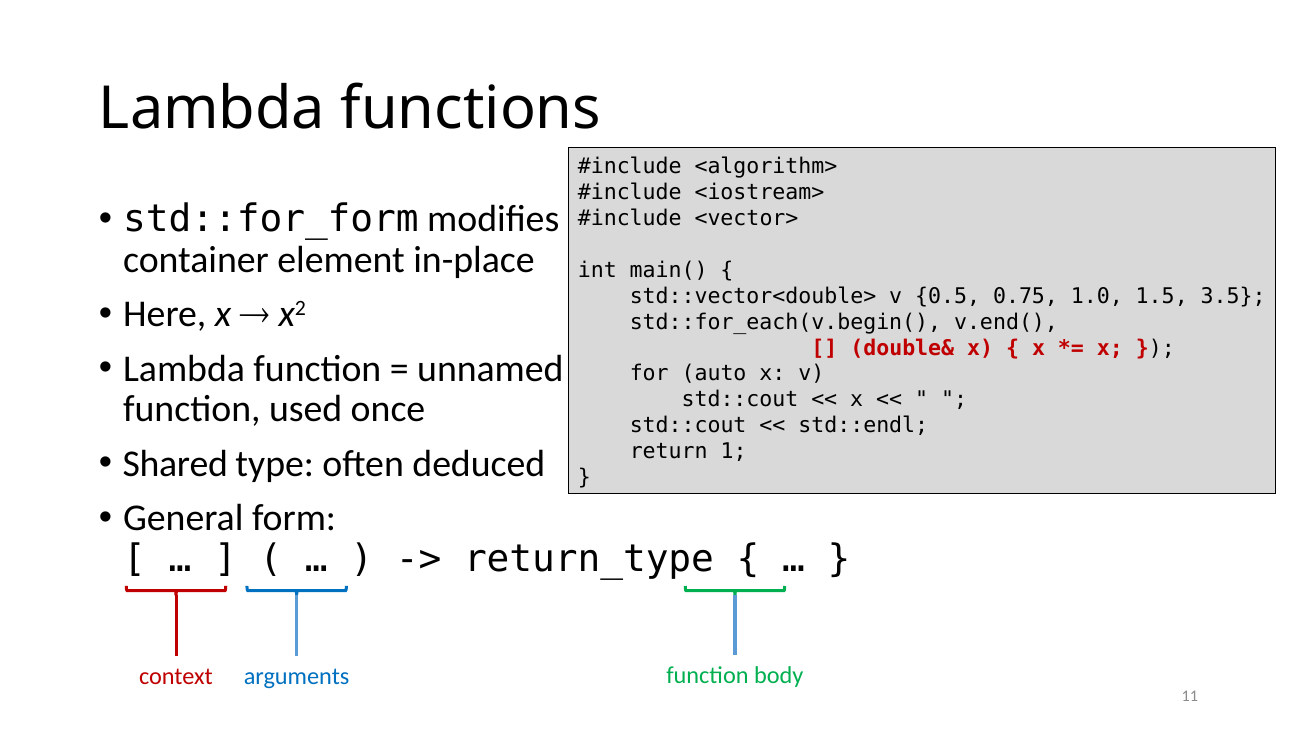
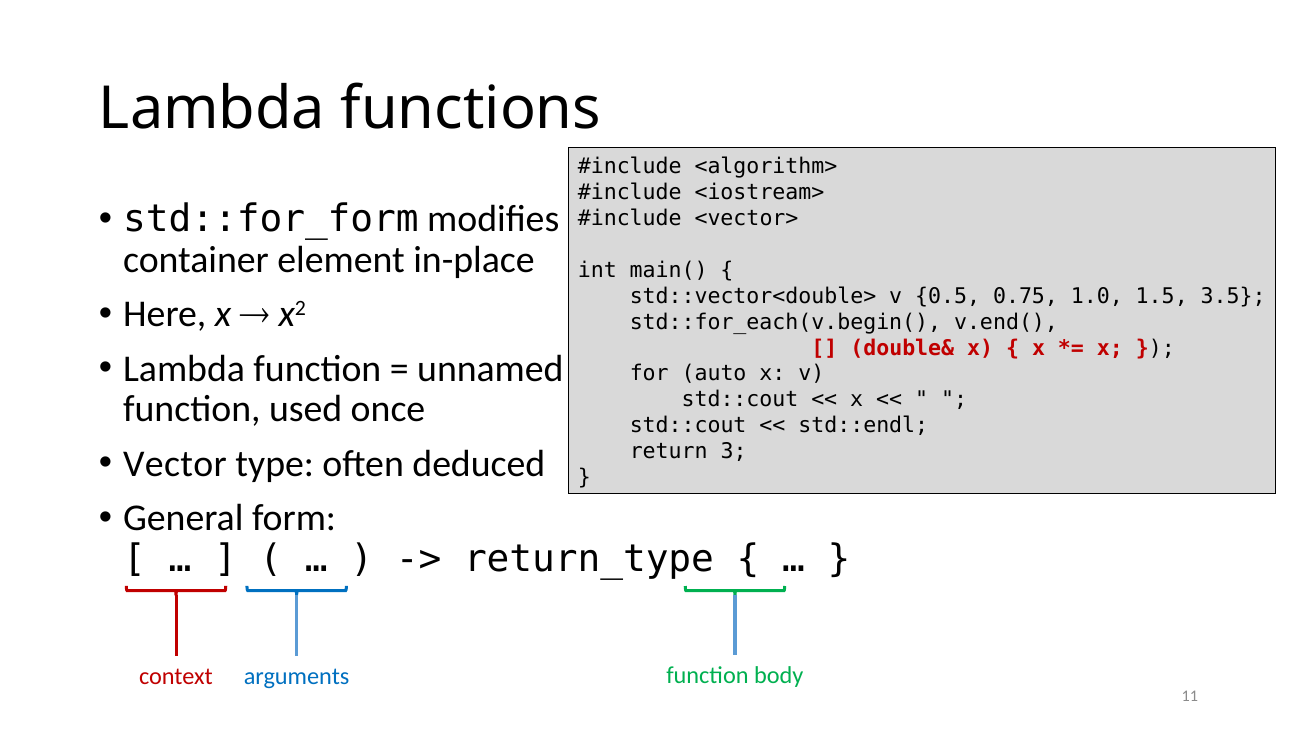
1: 1 -> 3 (734, 452)
Shared: Shared -> Vector (175, 464)
